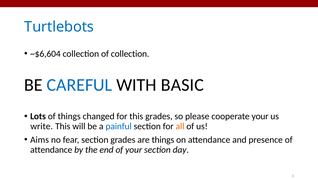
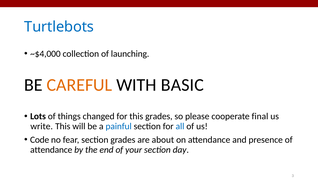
~$6,604: ~$6,604 -> ~$4,000 (45, 54)
of collection: collection -> launching (130, 54)
CAREFUL colour: blue -> orange (79, 85)
cooperate your: your -> final (260, 116)
all colour: orange -> blue (180, 126)
Aims: Aims -> Code (40, 140)
are things: things -> about (163, 140)
